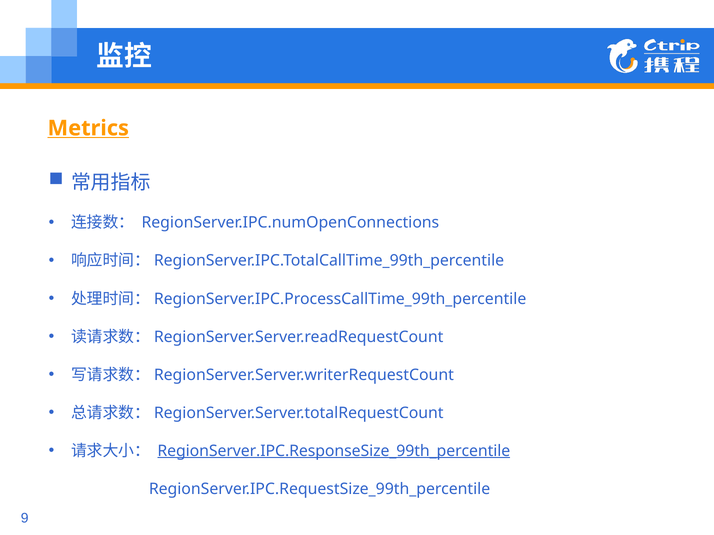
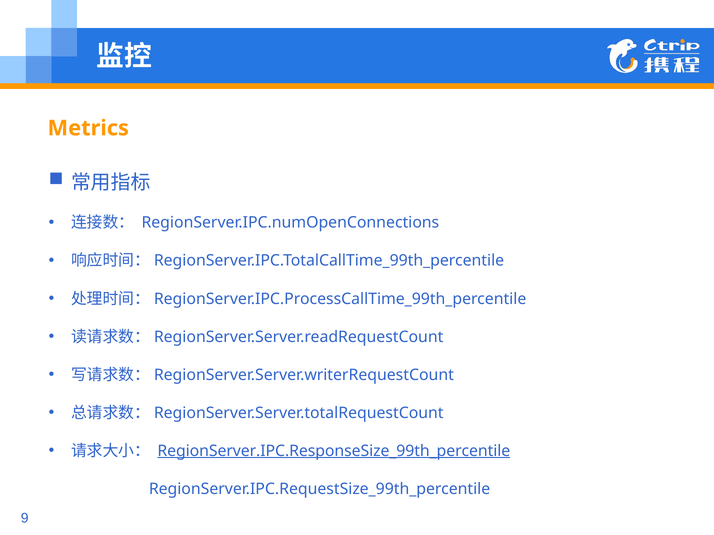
Metrics underline: present -> none (88, 128)
